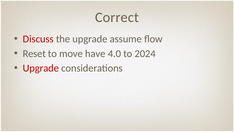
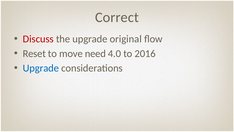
assume: assume -> original (126, 39)
have: have -> need (95, 53)
2024: 2024 -> 2016 (145, 53)
Upgrade colour: red -> blue (41, 68)
